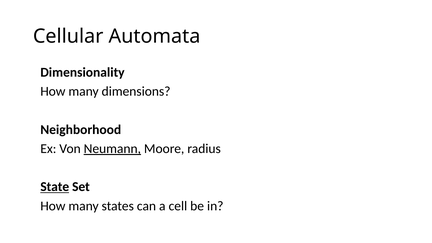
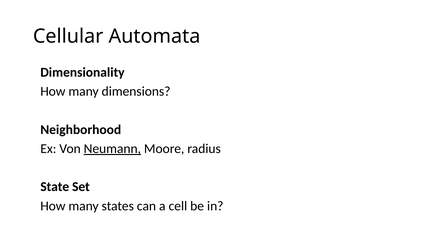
State underline: present -> none (55, 187)
